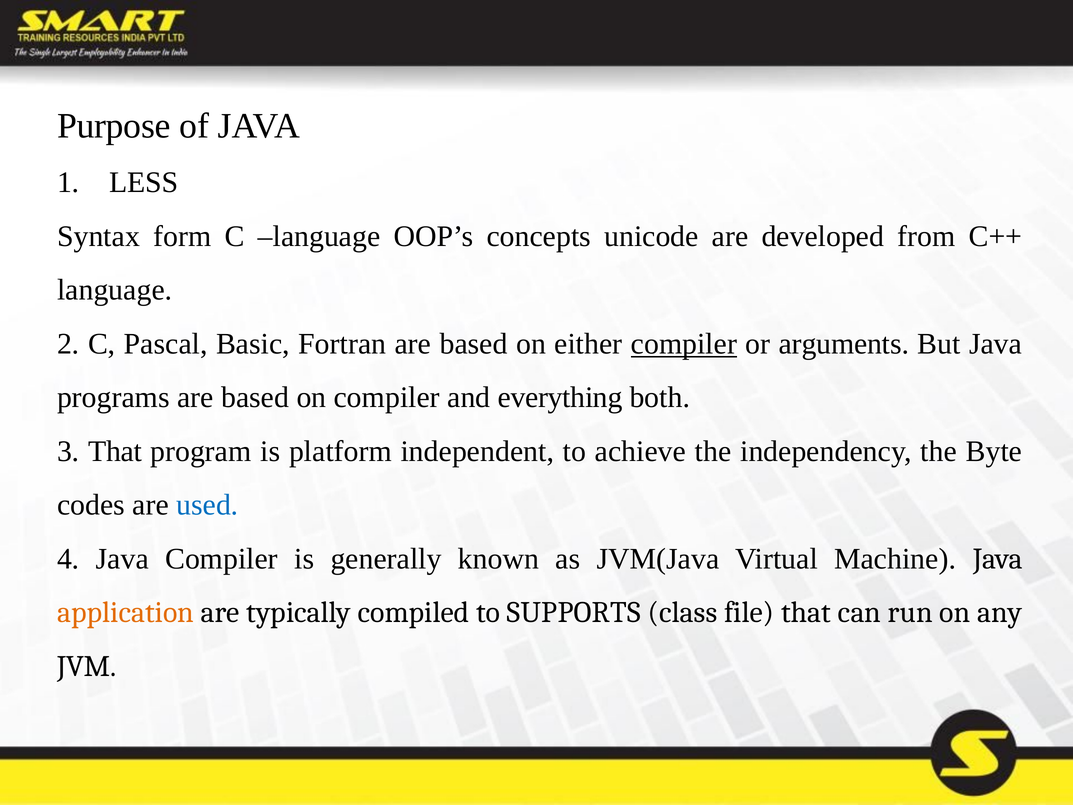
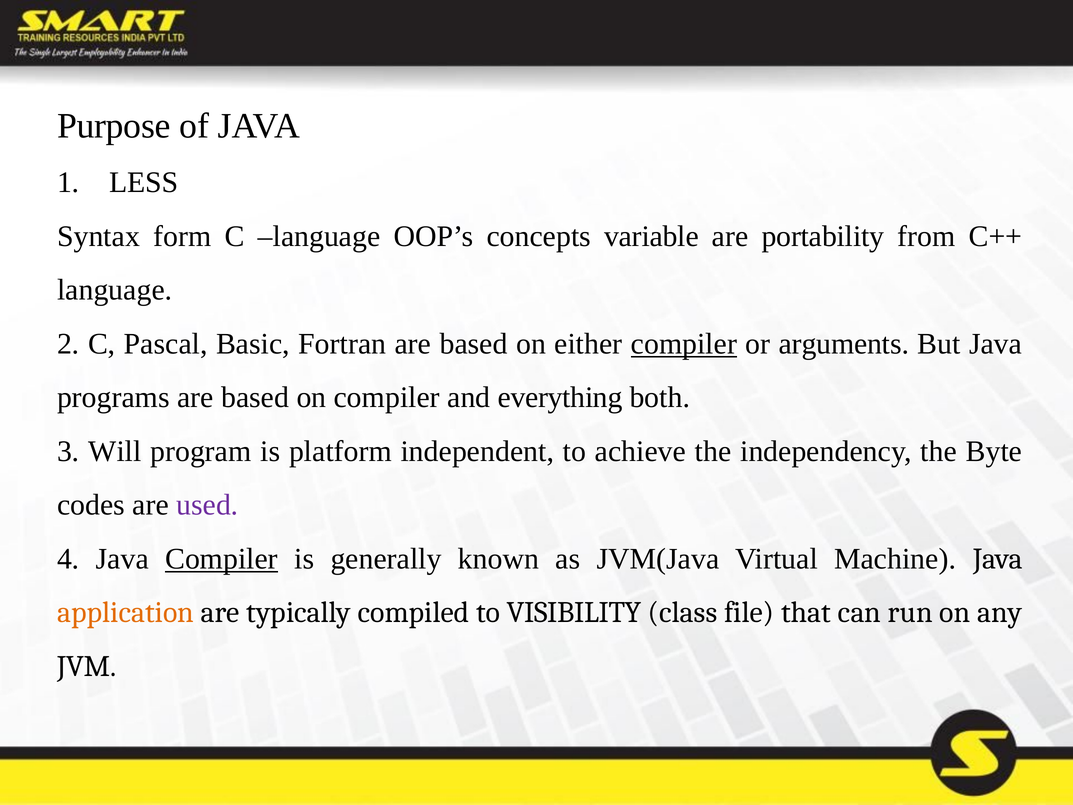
unicode: unicode -> variable (651, 236)
developed: developed -> portability (823, 236)
3 That: That -> Will (115, 451)
used colour: blue -> purple (207, 505)
Compiler underline: none -> present (222, 559)
SUPPORTS: SUPPORTS -> VISIBILITY (574, 612)
